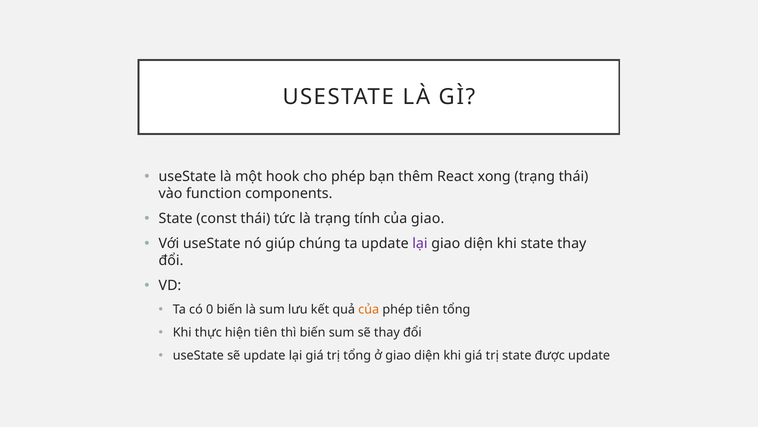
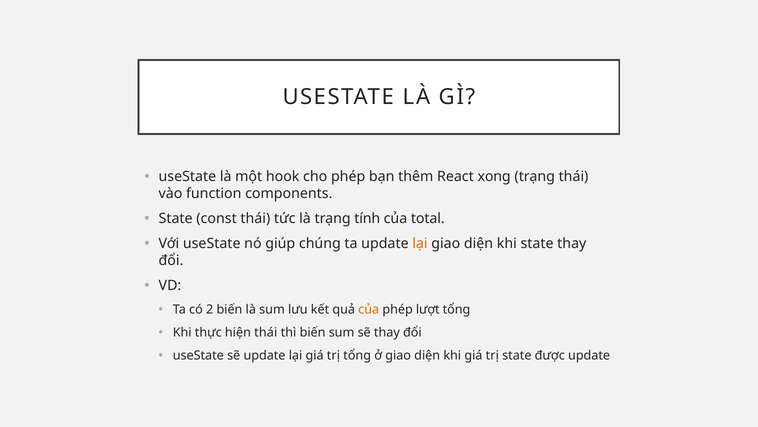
của giao: giao -> total (428, 218)
lại colour: purple -> orange (420, 243)
0: 0 -> 2 (210, 309)
phép tiên: tiên -> lượt (428, 309)
hiện tiên: tiên -> thái (266, 332)
